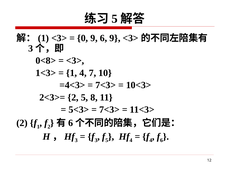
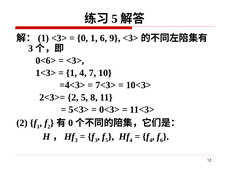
0 9: 9 -> 1 (94, 38)
0<8>: 0<8> -> 0<6> (46, 61)
7<3>: 7<3> -> 0<3> (109, 109)
6: 6 -> 0 (71, 123)
